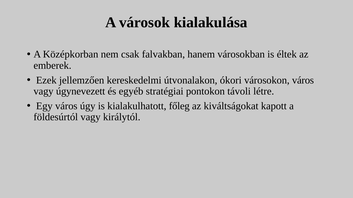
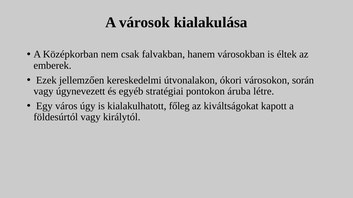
városokon város: város -> során (303, 80)
távoli: távoli -> áruba (239, 91)
